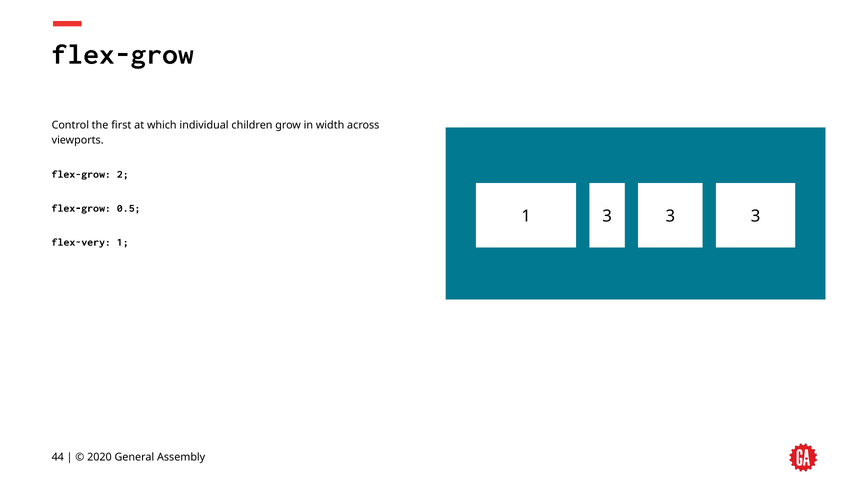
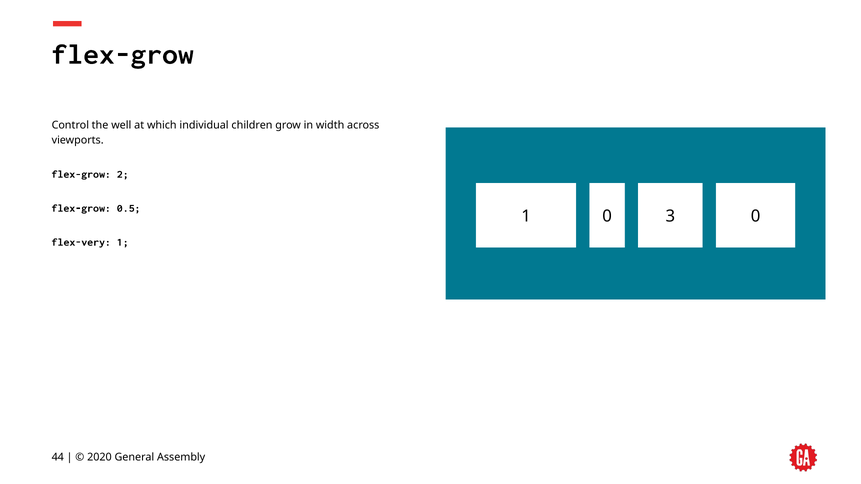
first: first -> well (121, 125)
1 3: 3 -> 0 (607, 217)
3: 3 -> 0 (756, 217)
